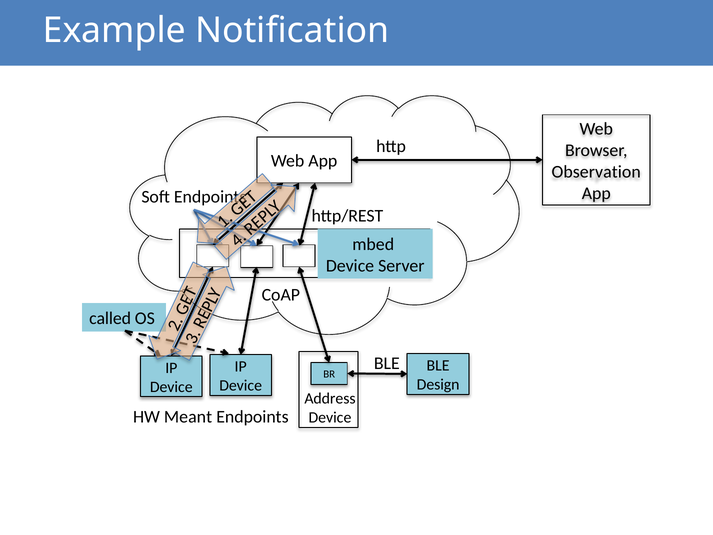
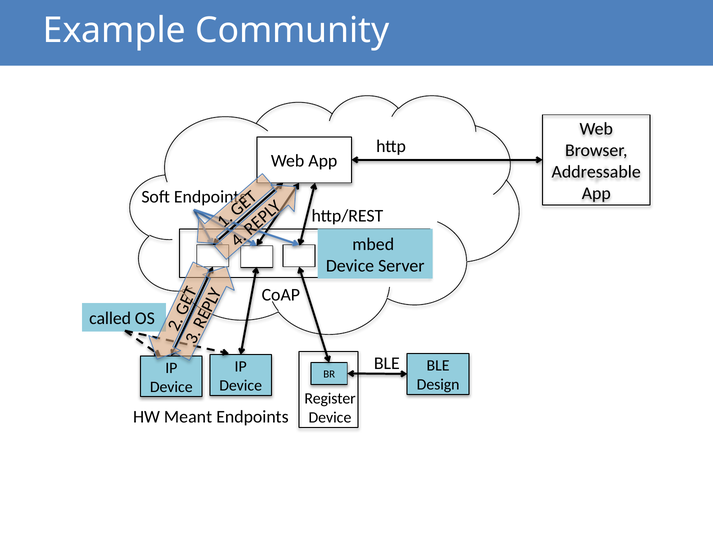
Notification: Notification -> Community (292, 30)
Observation: Observation -> Addressable (596, 172)
Address: Address -> Register (330, 398)
